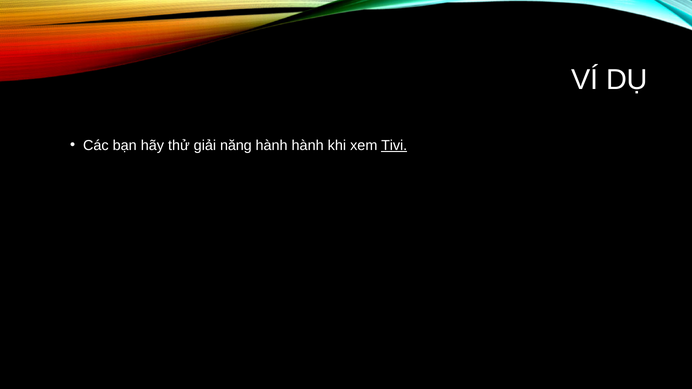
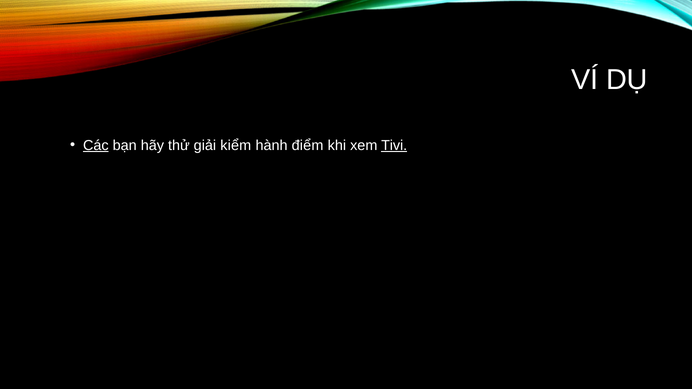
Các underline: none -> present (96, 145)
năng: năng -> kiểm (236, 145)
hành hành: hành -> điểm (308, 145)
